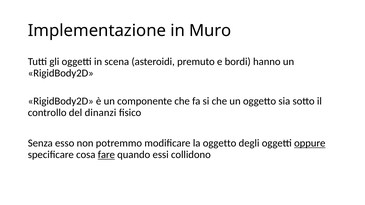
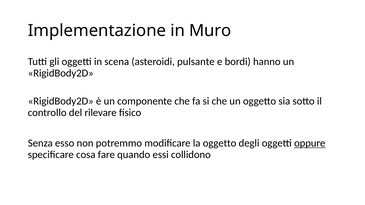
premuto: premuto -> pulsante (196, 62)
dinanzi: dinanzi -> rilevare (101, 113)
fare underline: present -> none (106, 155)
